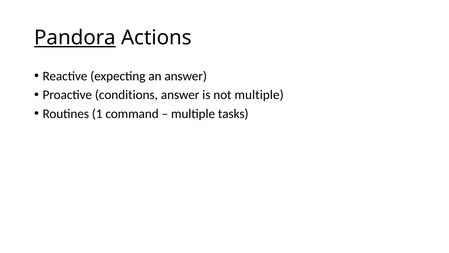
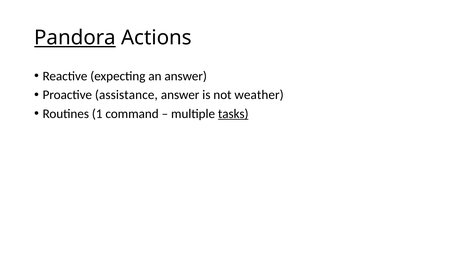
conditions: conditions -> assistance (126, 95)
not multiple: multiple -> weather (259, 95)
tasks underline: none -> present (233, 114)
